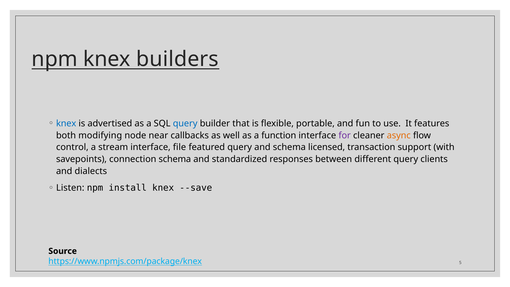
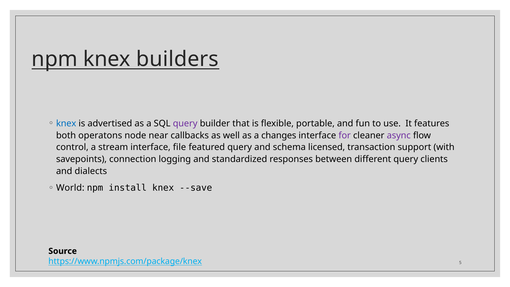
query colour: blue -> purple (185, 123)
modifying: modifying -> operatons (100, 135)
function: function -> changes (279, 135)
async colour: orange -> purple (399, 135)
connection schema: schema -> logging (175, 159)
Listen: Listen -> World (70, 188)
